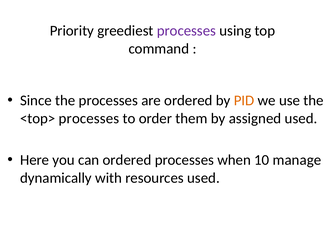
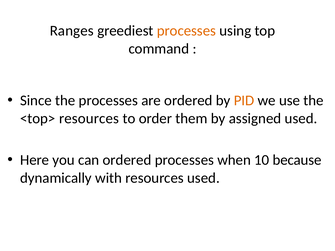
Priority: Priority -> Ranges (72, 31)
processes colour: purple -> orange (186, 31)
<top> processes: processes -> resources (89, 119)
manage: manage -> because (297, 160)
